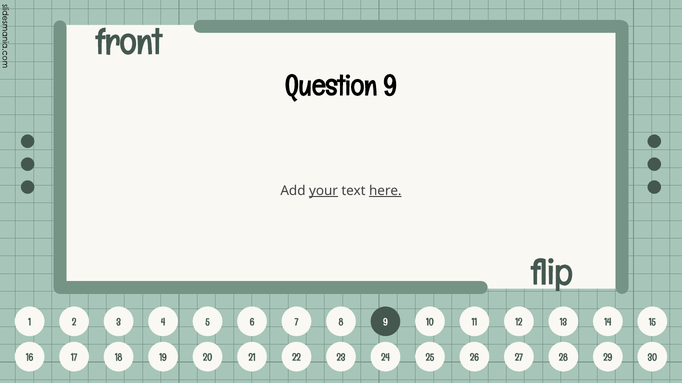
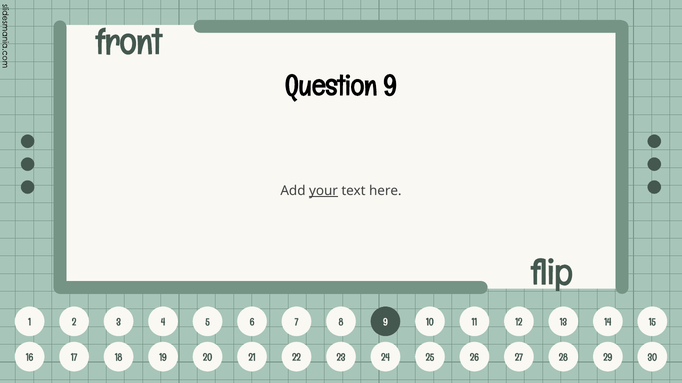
here underline: present -> none (385, 191)
